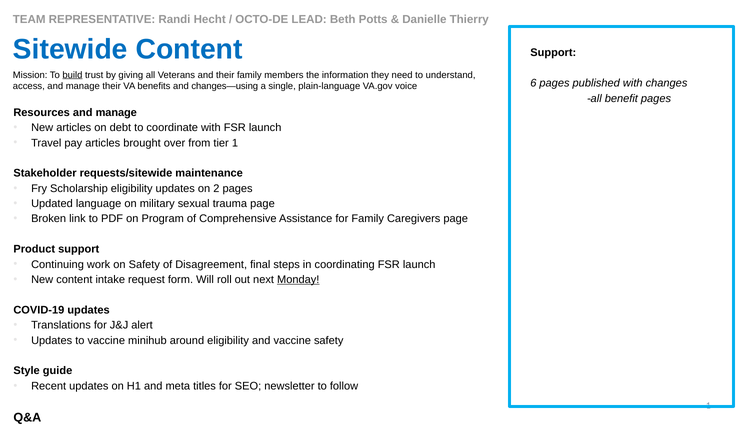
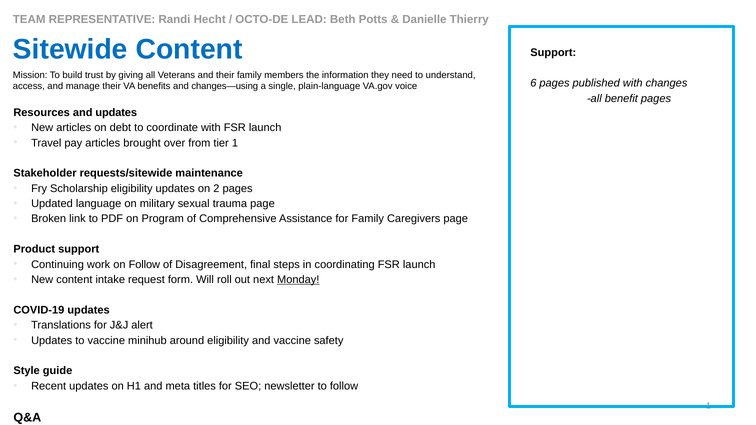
build underline: present -> none (72, 75)
Resources and manage: manage -> updates (116, 113)
on Safety: Safety -> Follow (144, 265)
